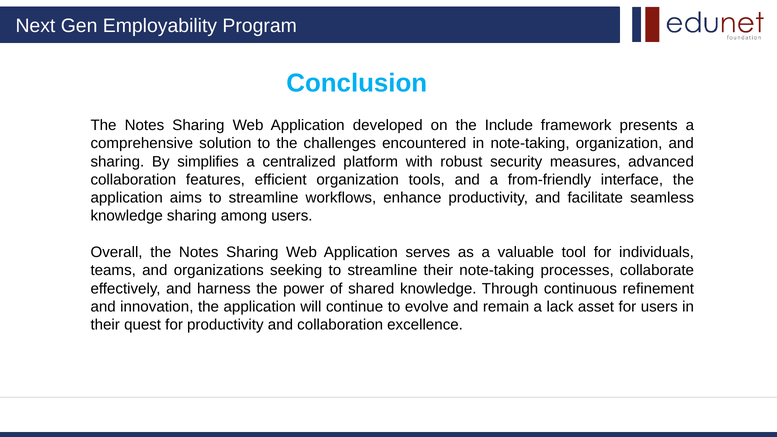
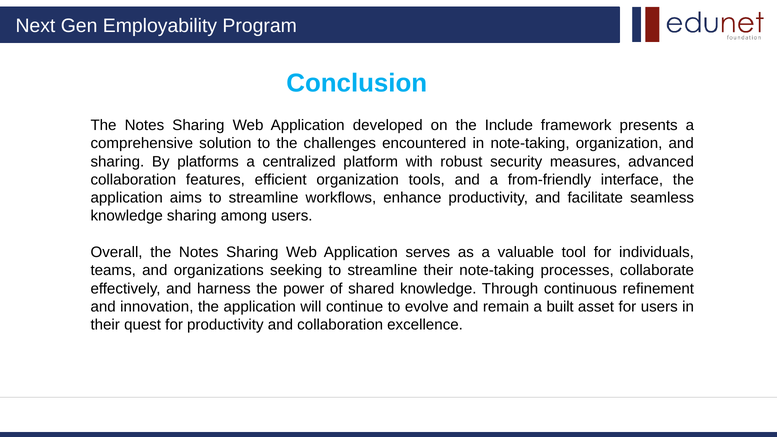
simplifies: simplifies -> platforms (208, 162)
lack: lack -> built (560, 307)
